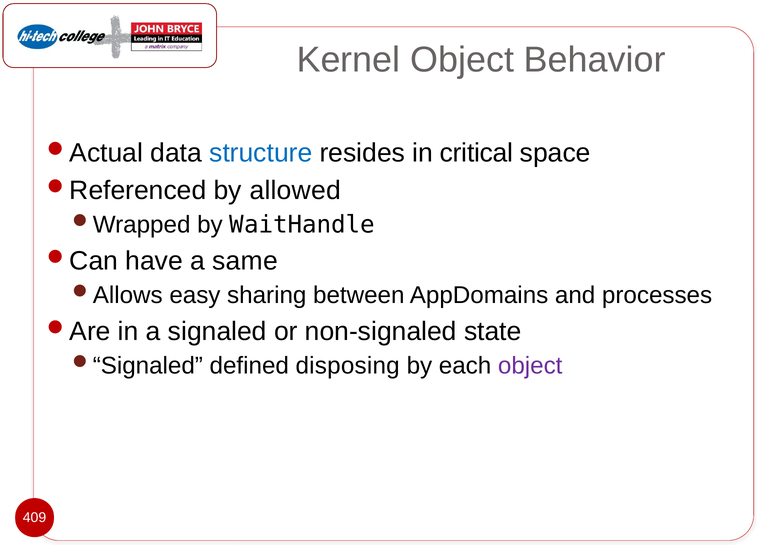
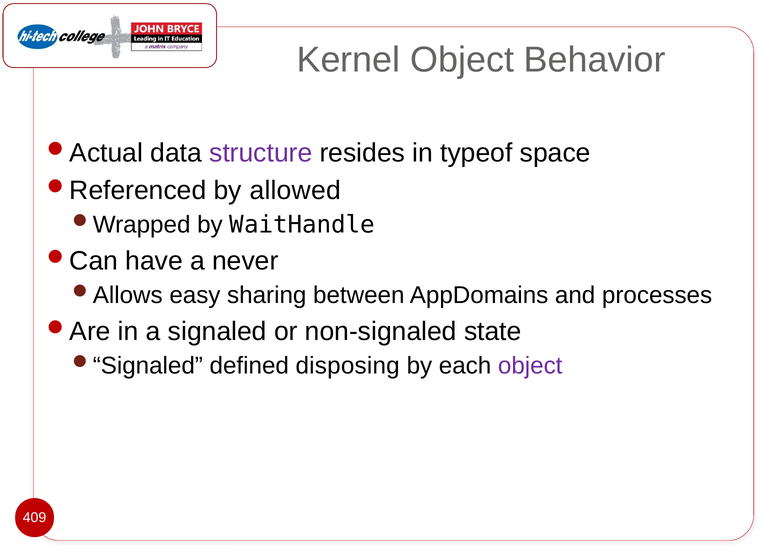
structure colour: blue -> purple (261, 153)
critical: critical -> typeof (476, 153)
same: same -> never (245, 261)
